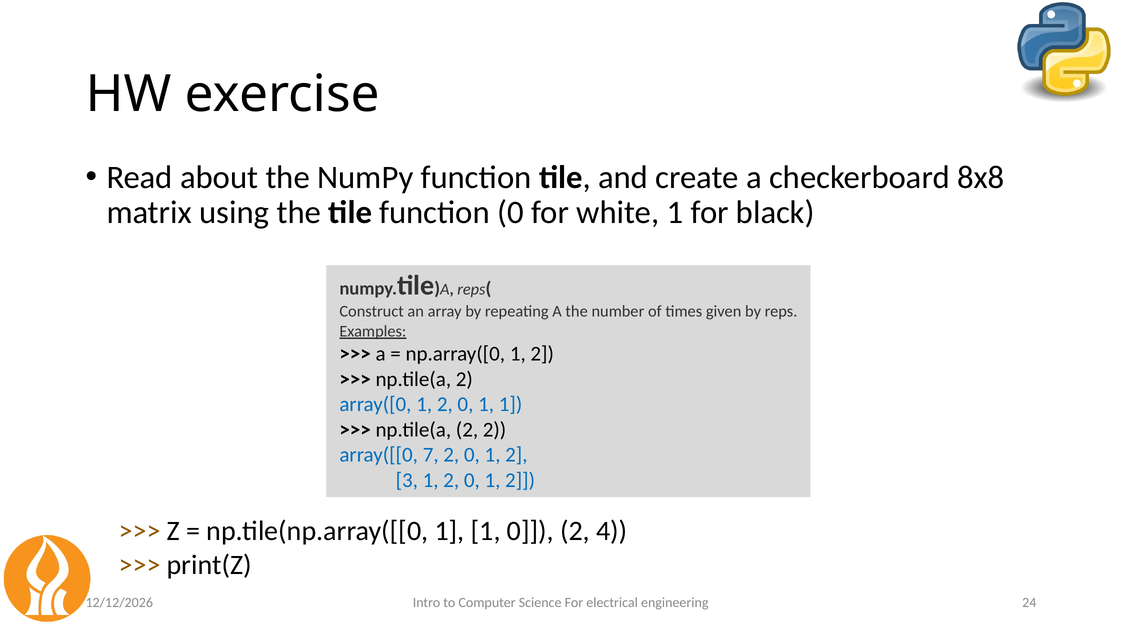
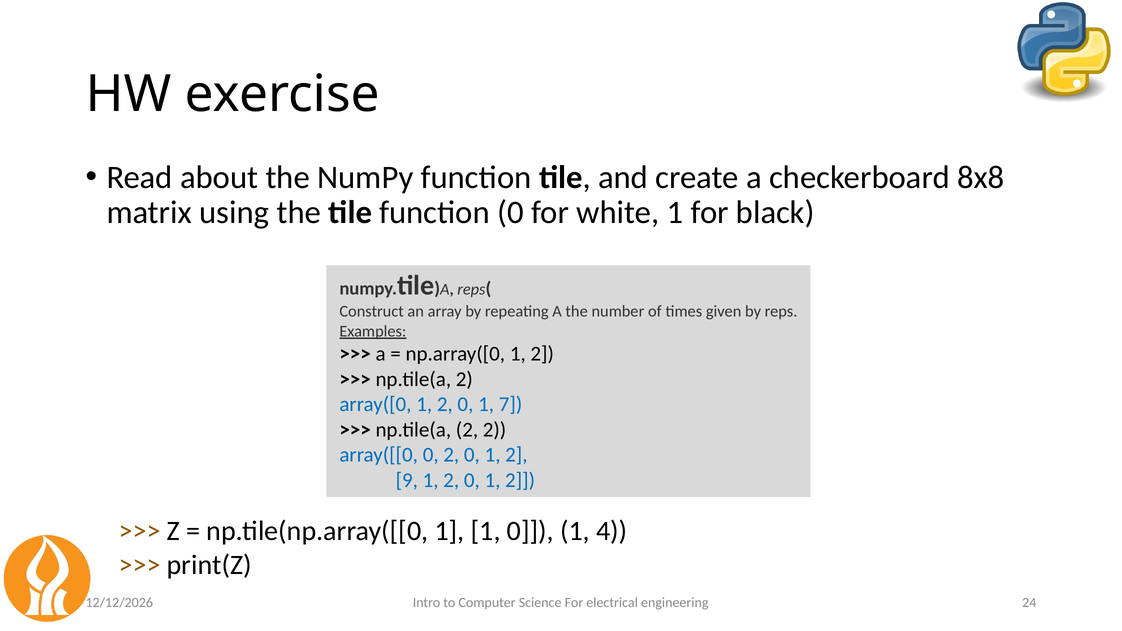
0 1 1: 1 -> 7 (511, 405)
array([[0 7: 7 -> 0 (431, 455)
3: 3 -> 9 (407, 480)
1 0 2: 2 -> 1 (575, 531)
